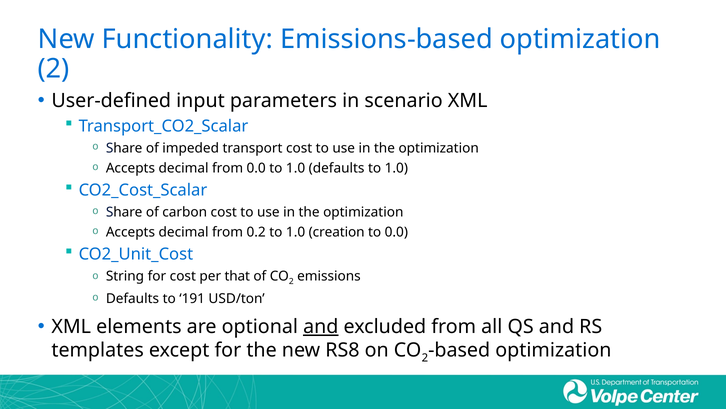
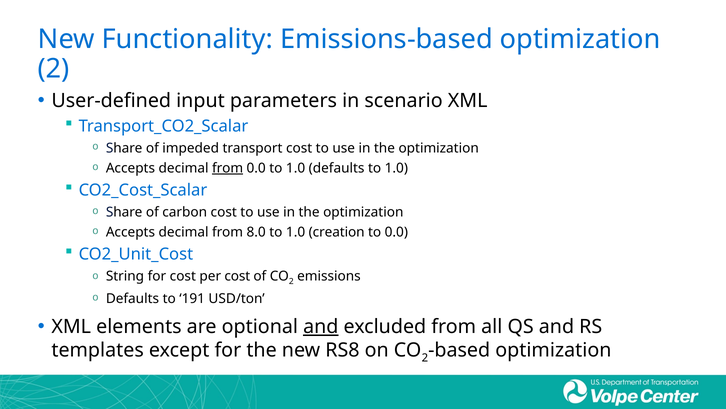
from underline: none -> present (228, 168)
0.2: 0.2 -> 8.0 (256, 232)
per that: that -> cost (237, 276)
